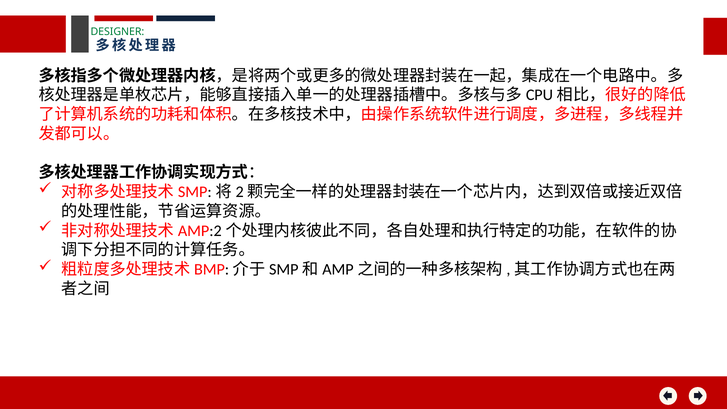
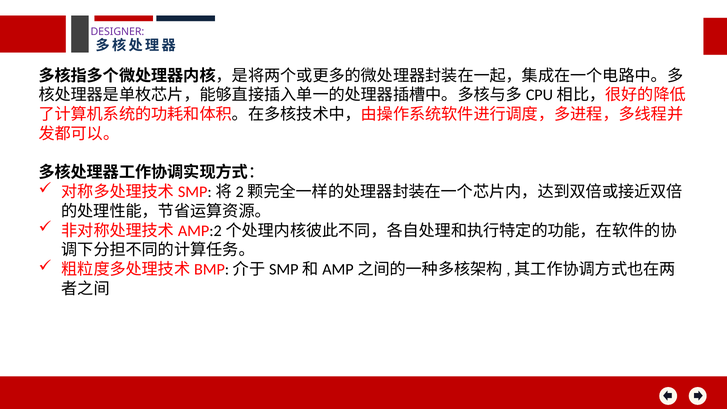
DESIGNER colour: green -> purple (117, 32)
